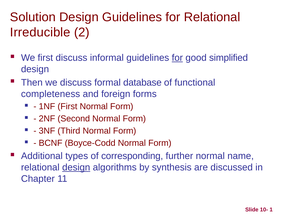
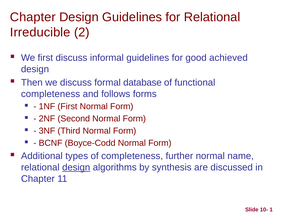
Solution: Solution -> Chapter (33, 17)
for underline: present -> none (177, 58)
simplified: simplified -> achieved (228, 58)
foreign: foreign -> follows (116, 94)
of corresponding: corresponding -> completeness (132, 156)
